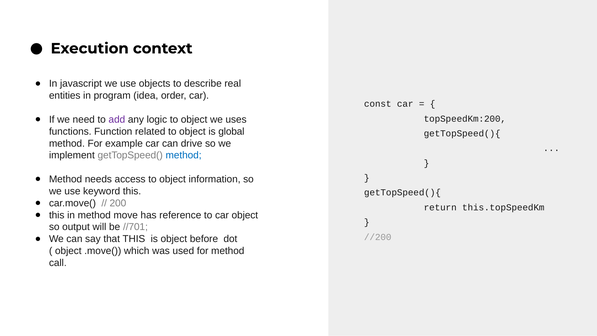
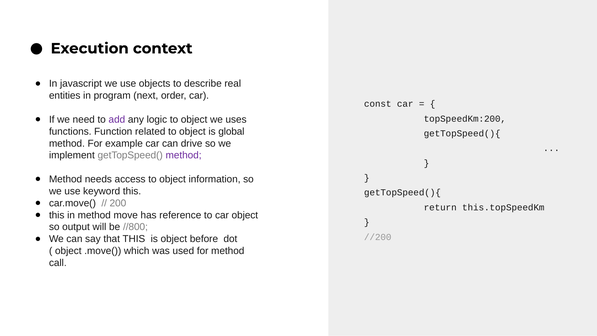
idea: idea -> next (146, 96)
method colour: blue -> purple (184, 155)
//701: //701 -> //800 (135, 227)
